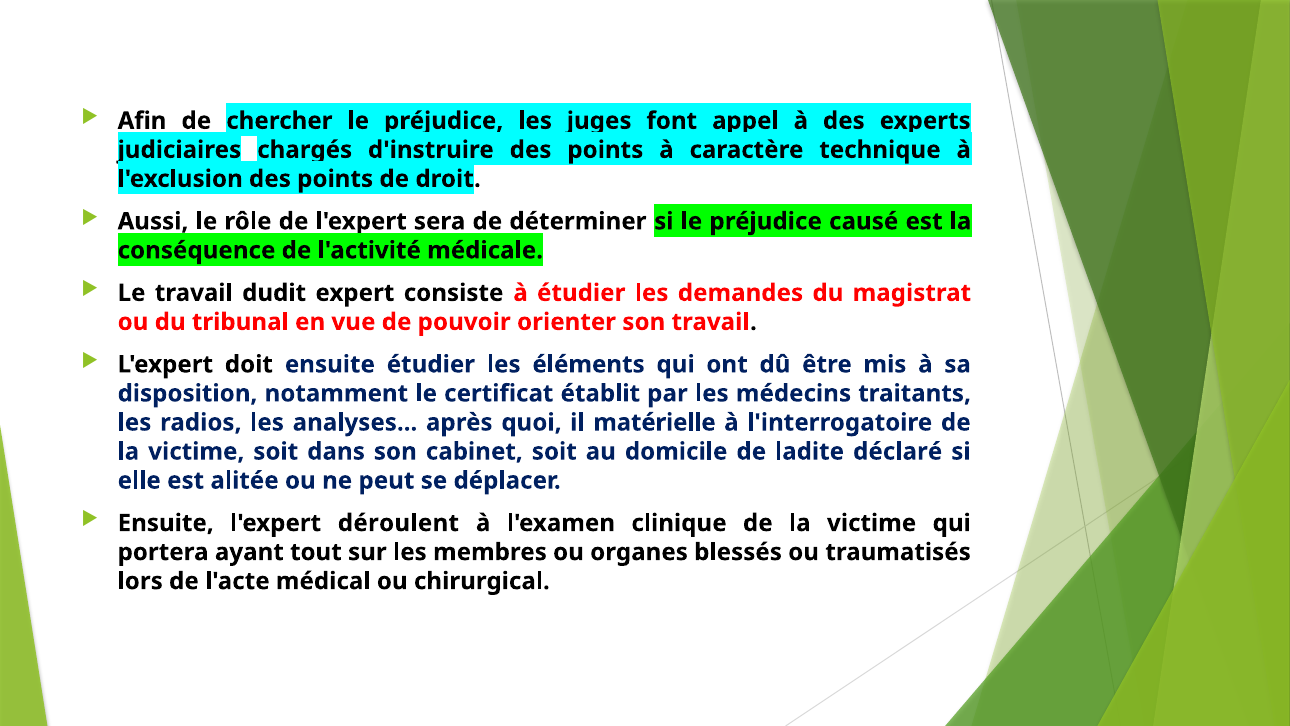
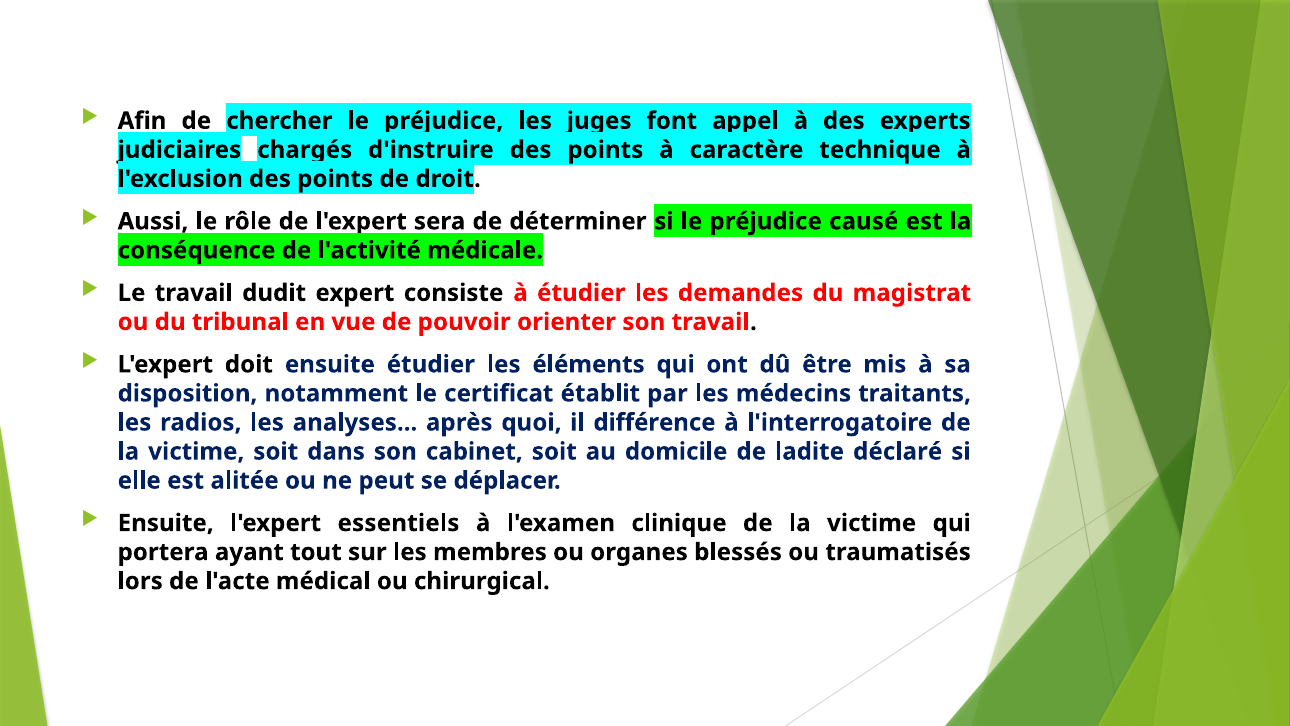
matérielle: matérielle -> différence (654, 422)
déroulent: déroulent -> essentiels (398, 523)
